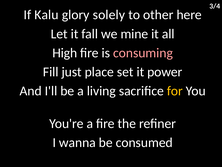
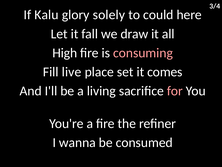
other: other -> could (158, 15)
mine: mine -> draw (134, 34)
just: just -> live (72, 72)
power: power -> comes (165, 72)
for colour: yellow -> pink (175, 91)
